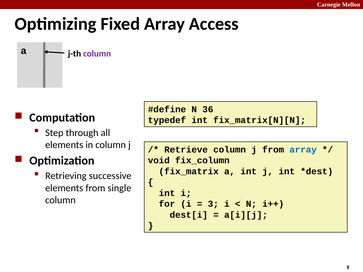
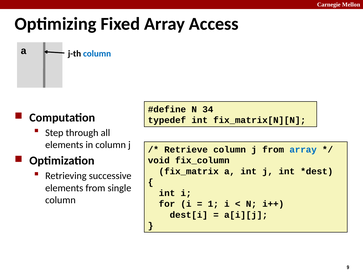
column colour: purple -> blue (97, 54)
36: 36 -> 34 (208, 109)
3: 3 -> 1 (213, 204)
